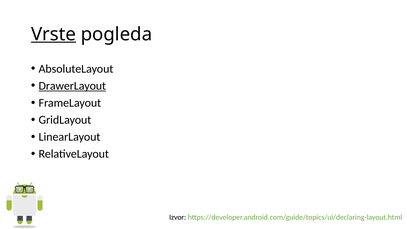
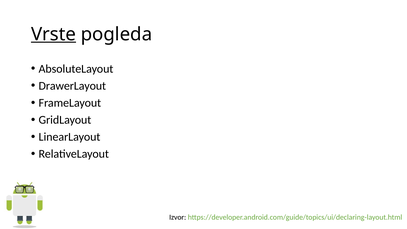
DrawerLayout underline: present -> none (72, 86)
